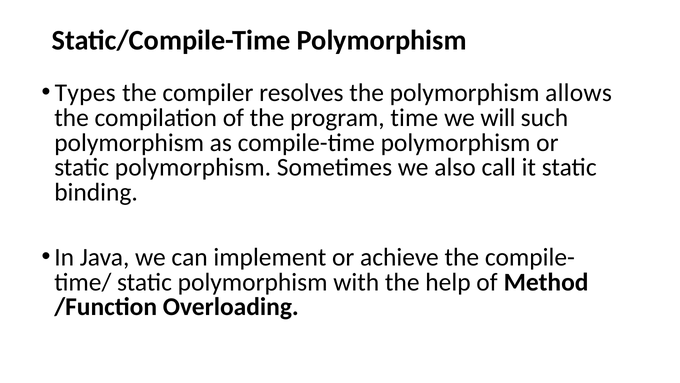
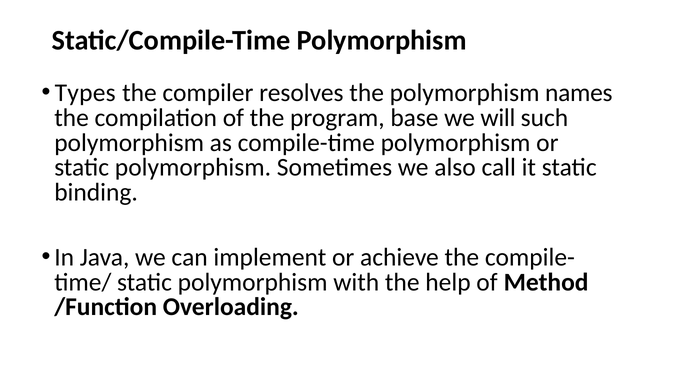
allows: allows -> names (579, 93)
time: time -> base (414, 118)
